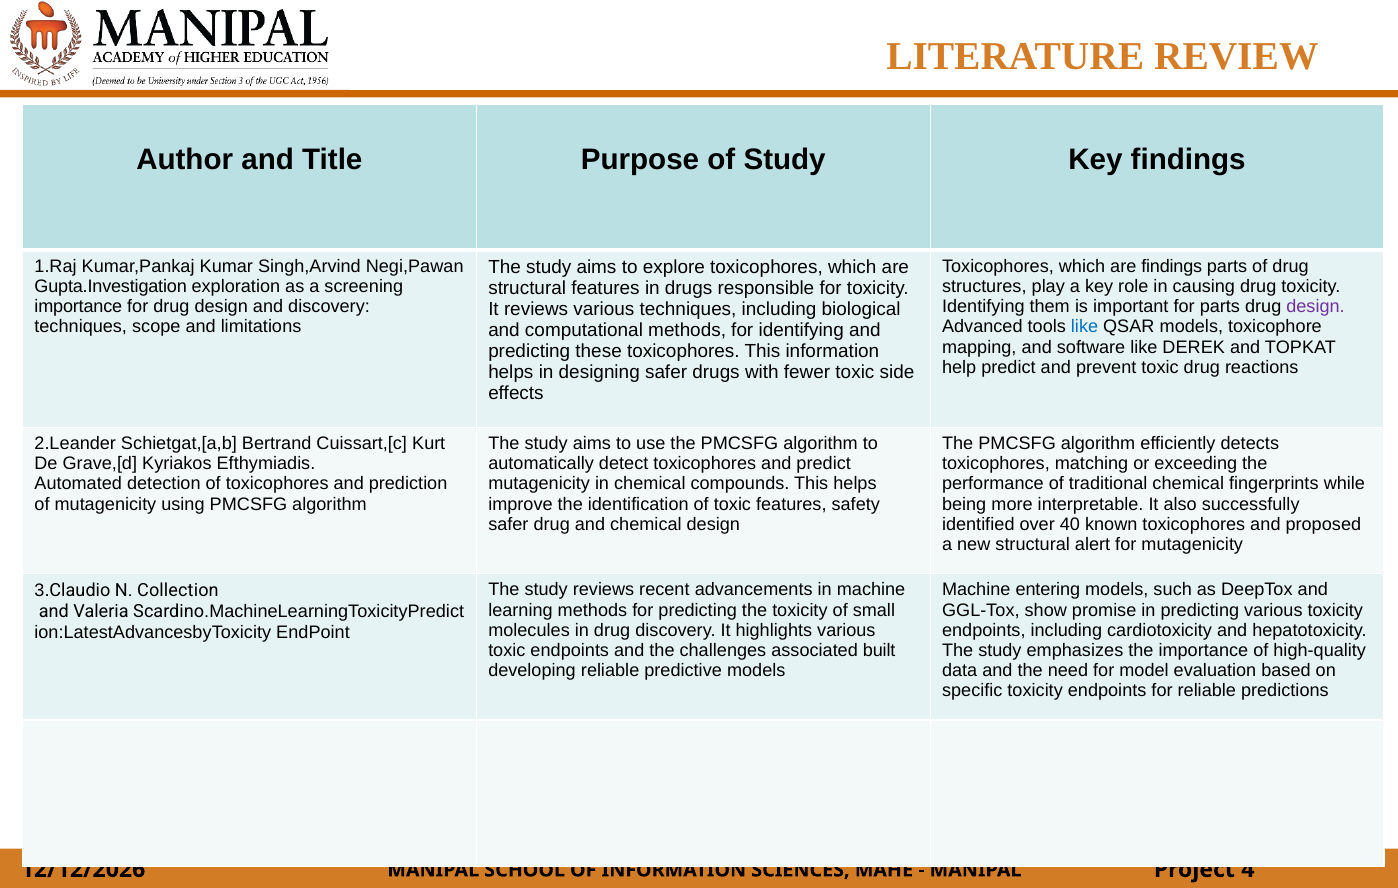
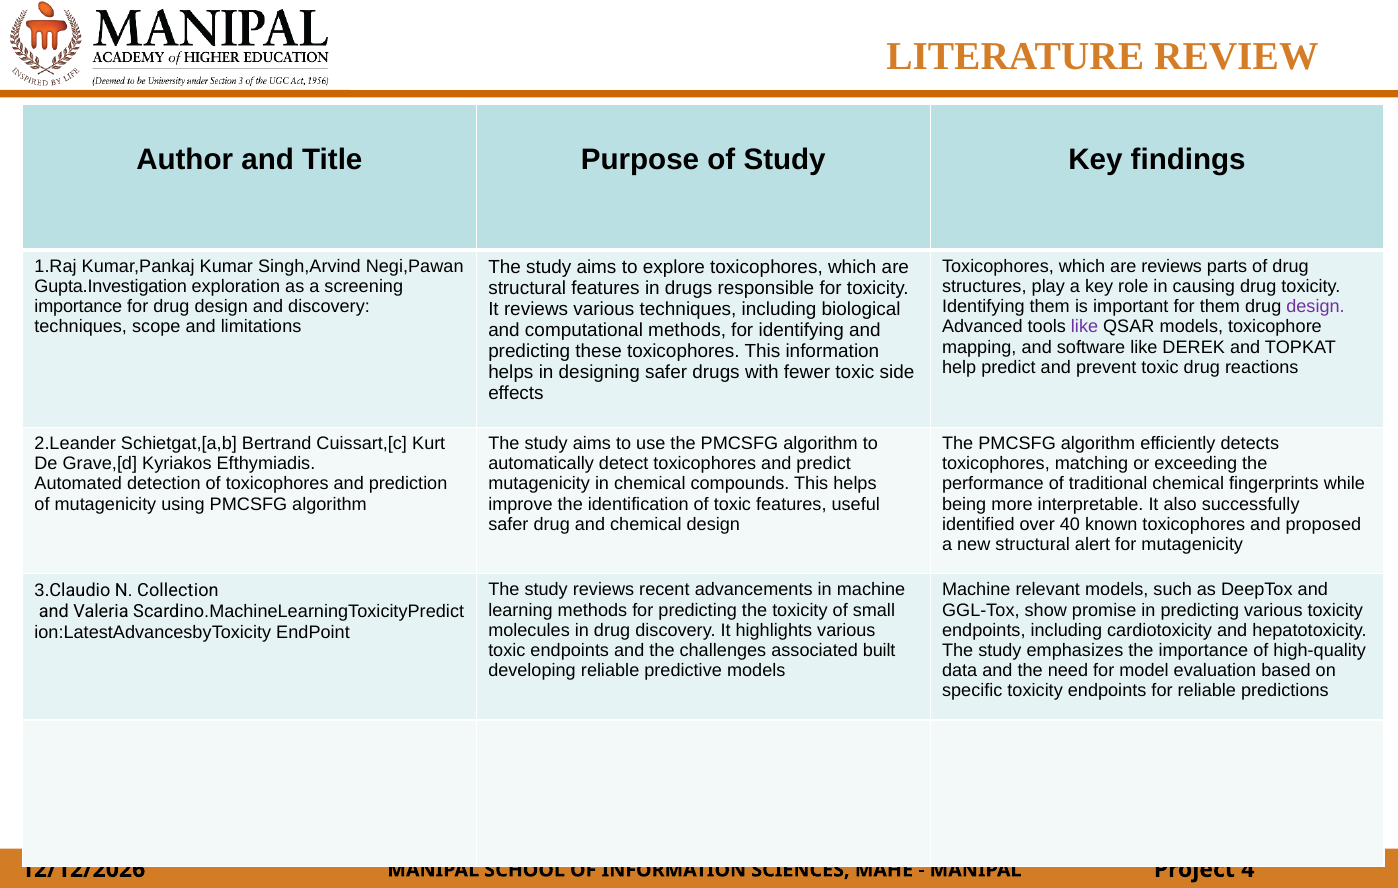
are findings: findings -> reviews (1172, 266)
for parts: parts -> them (1220, 307)
like colour: blue -> purple (1085, 327)
safety: safety -> useful (856, 504)
entering: entering -> relevant (1048, 590)
